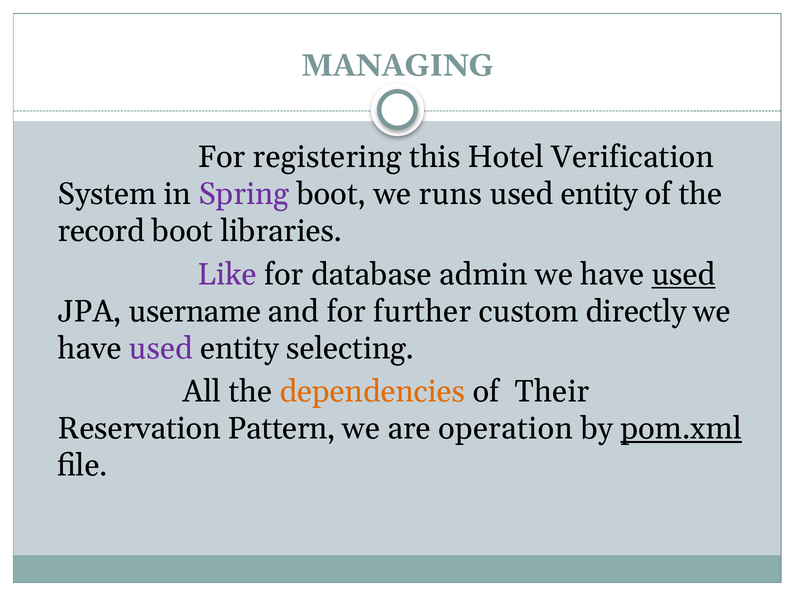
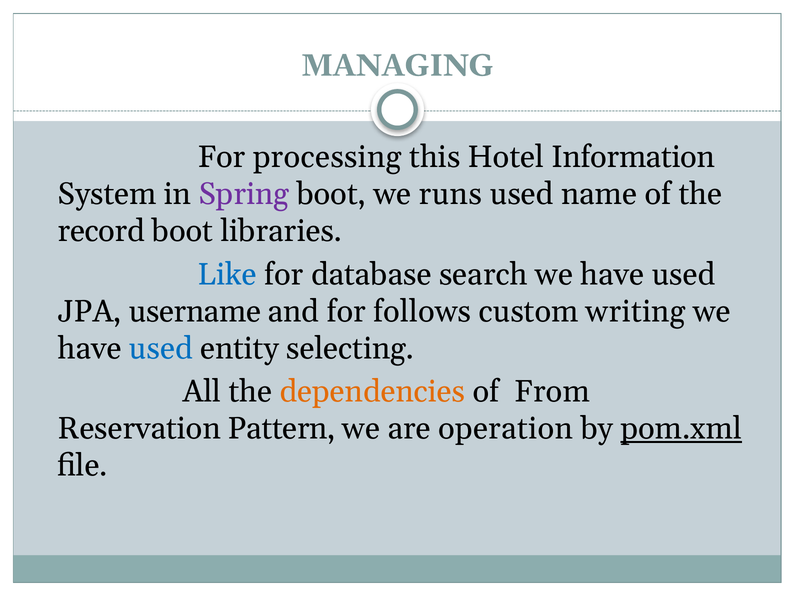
registering: registering -> processing (327, 157)
Verification: Verification -> Information (633, 157)
entity: entity -> name (599, 194)
Like colour: purple -> blue (227, 275)
admin: admin -> search (483, 275)
used underline: present -> none (683, 275)
further: further -> follows (422, 312)
directly: directly -> writing (636, 312)
used colour: purple -> blue (161, 349)
Their: Their -> From (552, 392)
